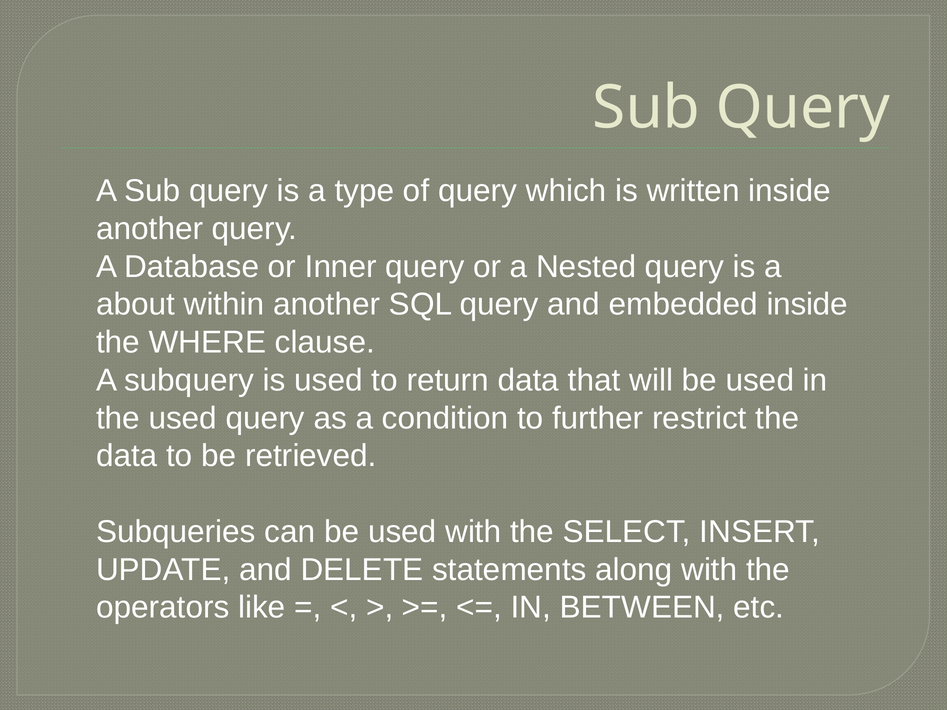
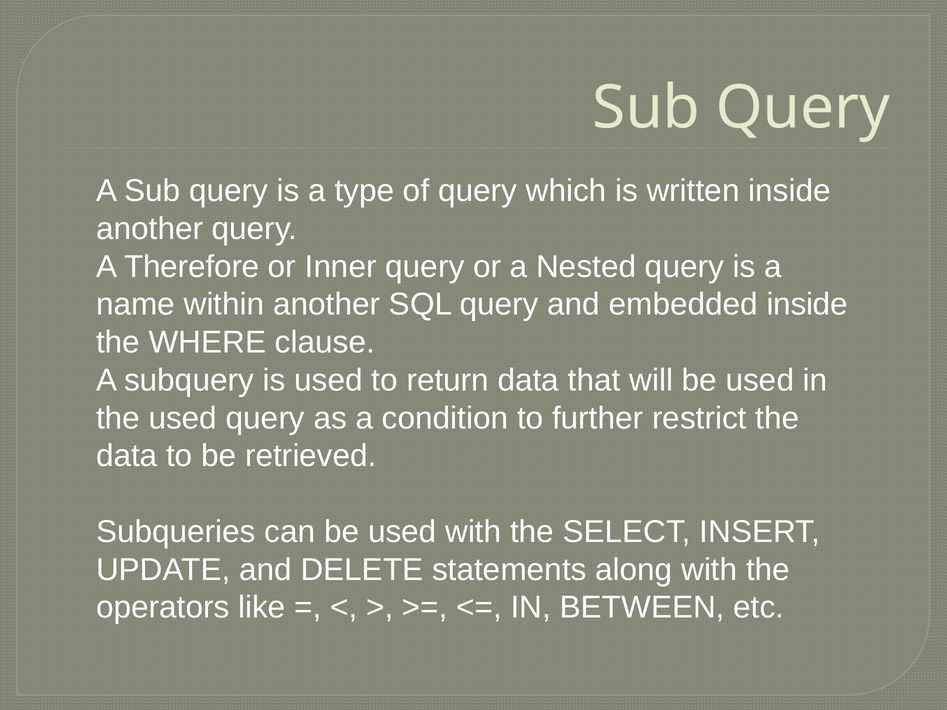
Database: Database -> Therefore (192, 267)
about: about -> name (136, 305)
